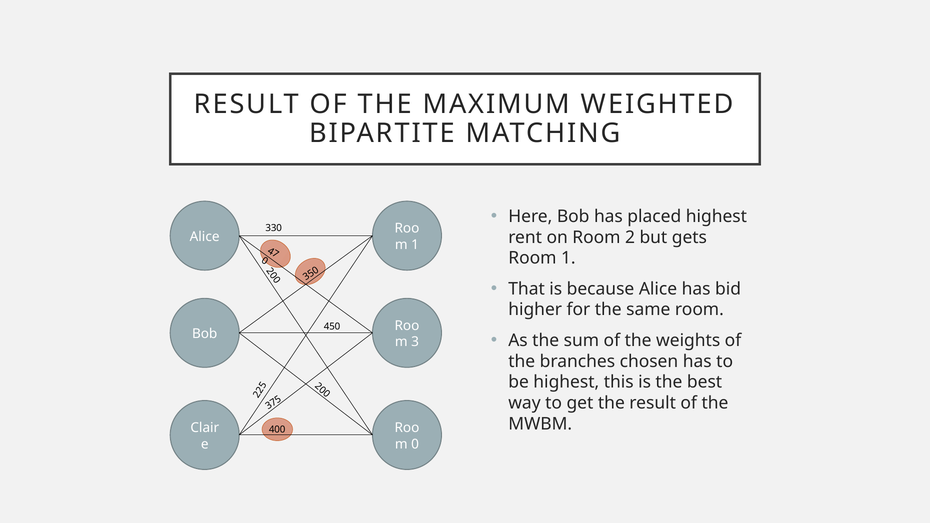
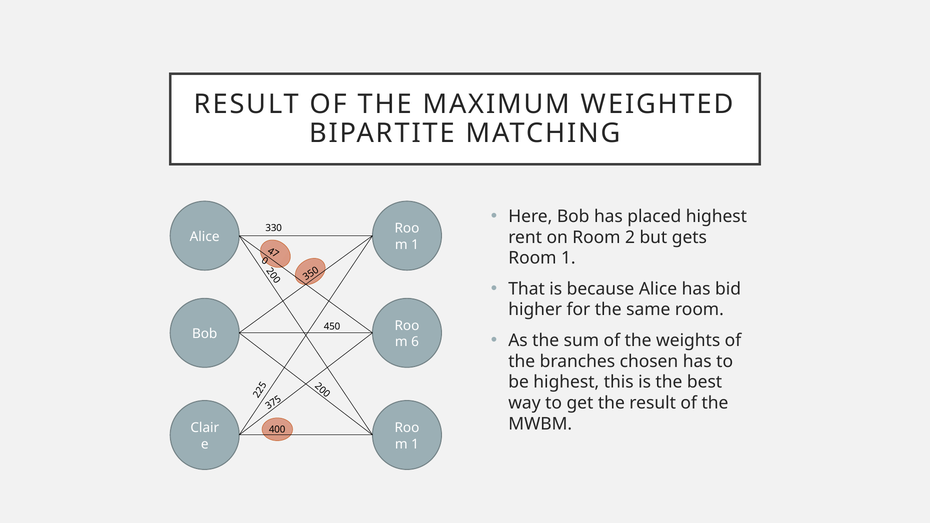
3: 3 -> 6 (415, 342)
0: 0 -> 1 (415, 444)
